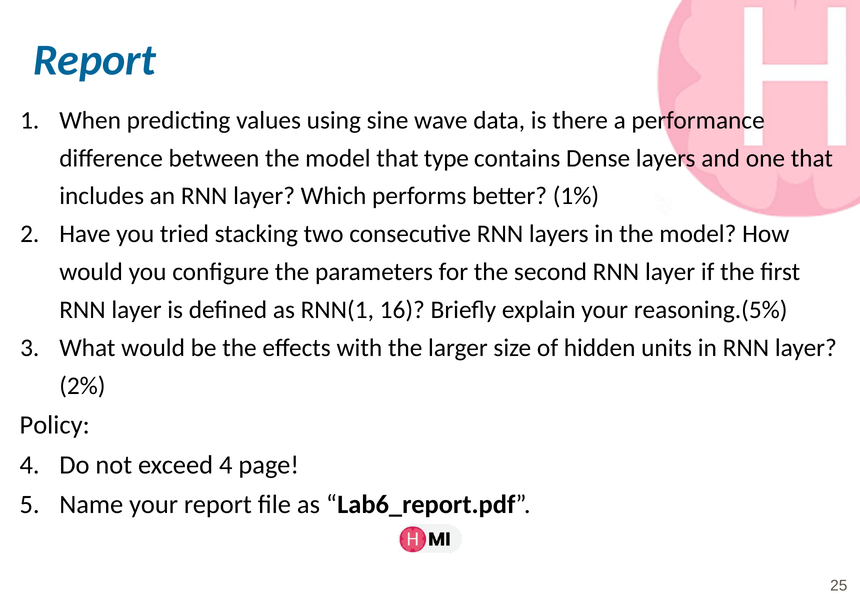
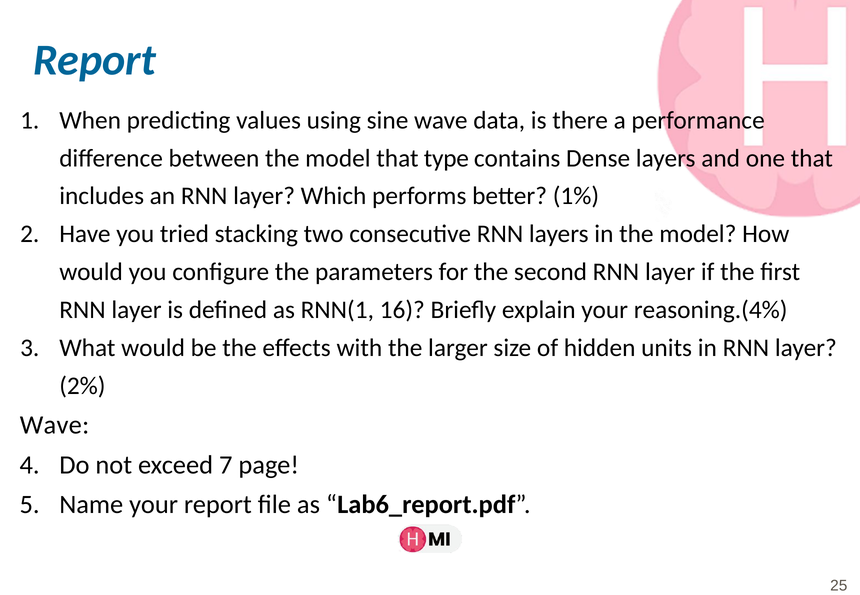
reasoning.(5%: reasoning.(5% -> reasoning.(4% (711, 310)
Policy: Policy -> Wave (55, 425)
exceed 4: 4 -> 7 (226, 465)
